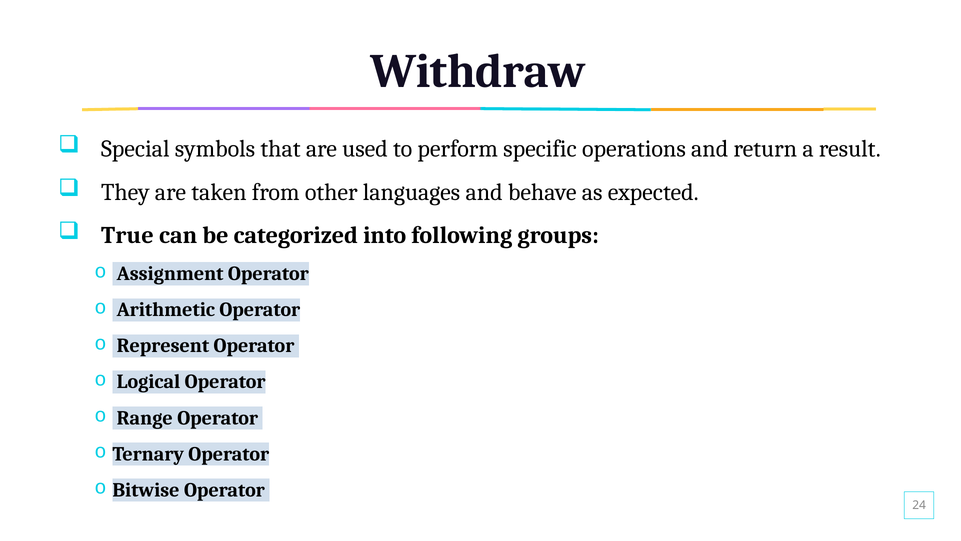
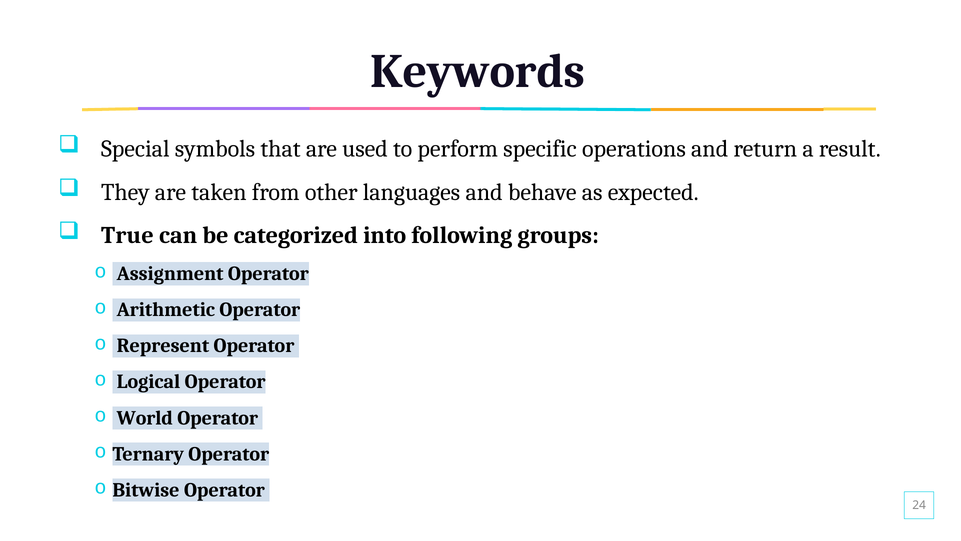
Withdraw: Withdraw -> Keywords (478, 71)
Range: Range -> World (145, 418)
